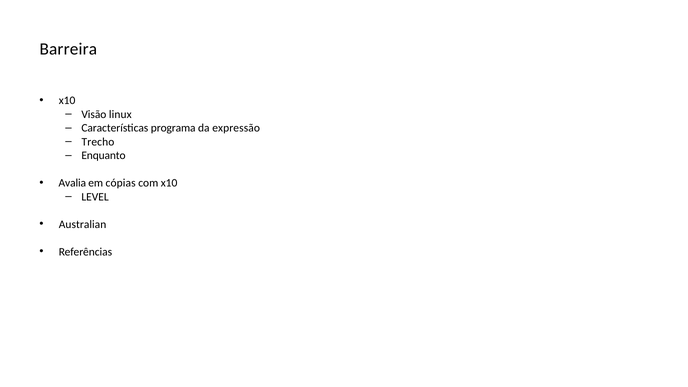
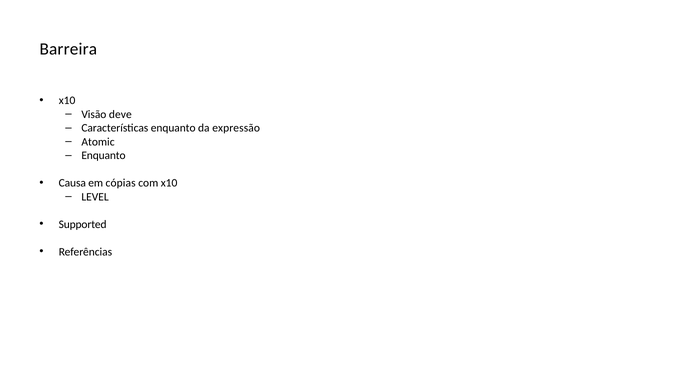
linux: linux -> deve (120, 114)
Características programa: programa -> enquanto (173, 128)
Trecho: Trecho -> Atomic (98, 142)
Avalia: Avalia -> Causa (72, 183)
Australian: Australian -> Supported (83, 224)
